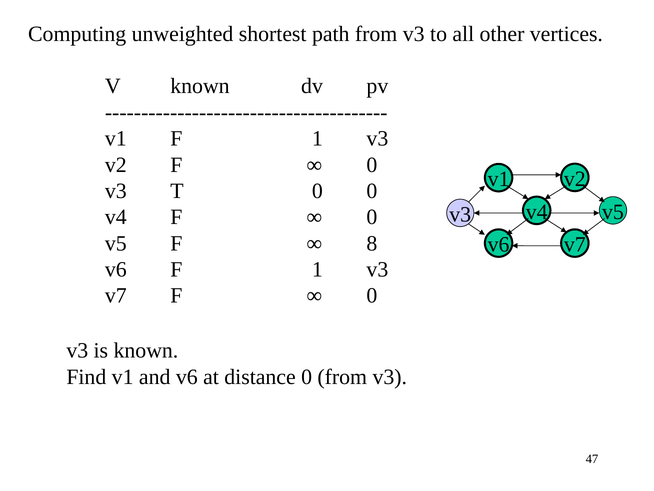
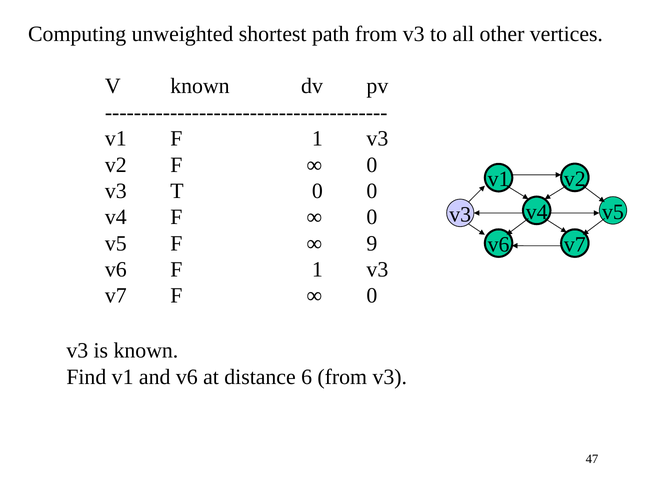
8: 8 -> 9 (372, 243)
distance 0: 0 -> 6 (307, 376)
